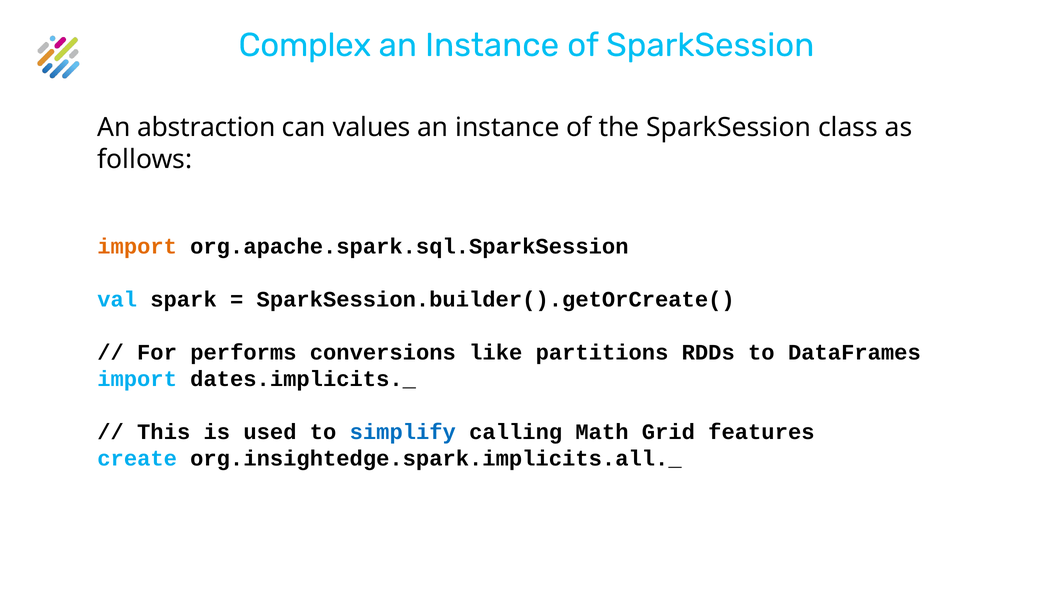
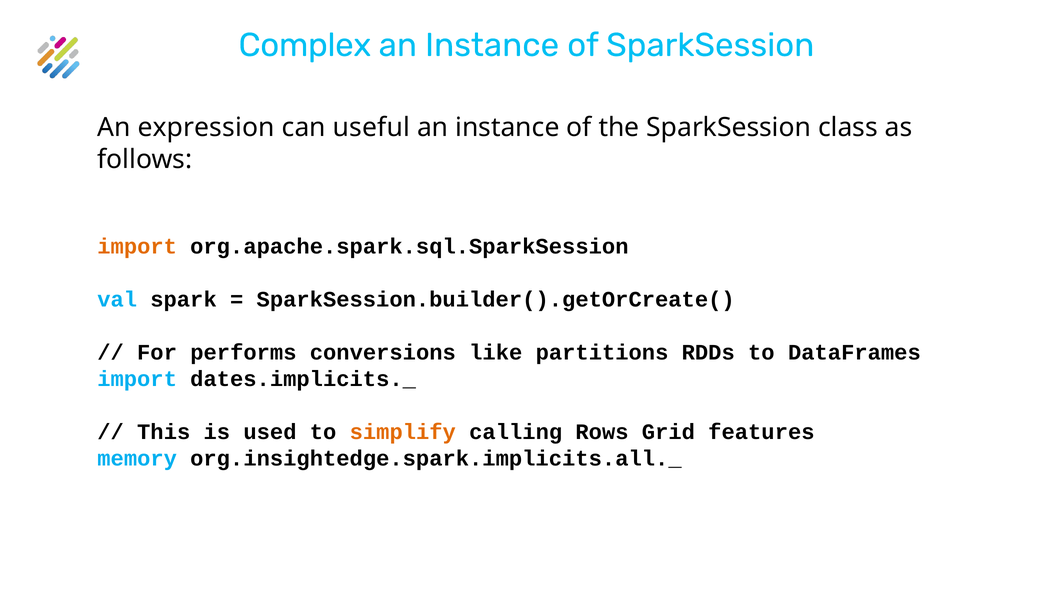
abstraction: abstraction -> expression (206, 128)
values: values -> useful (371, 128)
simplify colour: blue -> orange (403, 432)
Math: Math -> Rows (602, 432)
create: create -> memory (137, 459)
